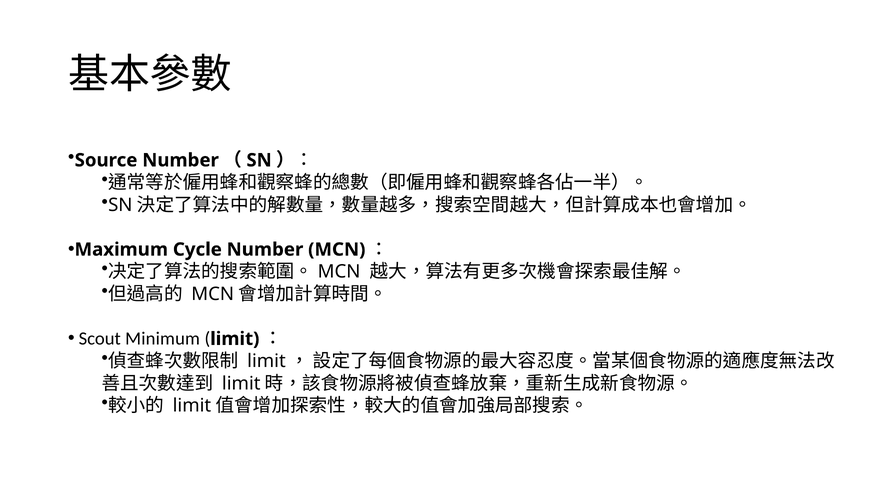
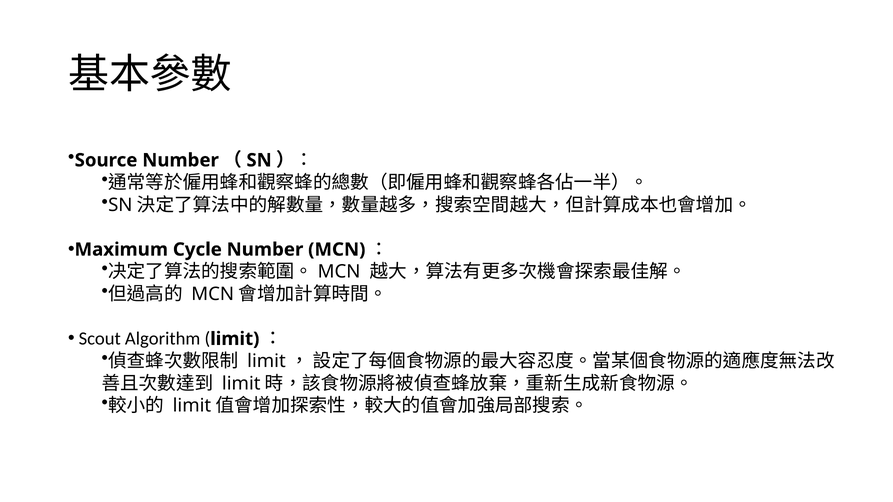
Minimum: Minimum -> Algorithm (163, 339)
